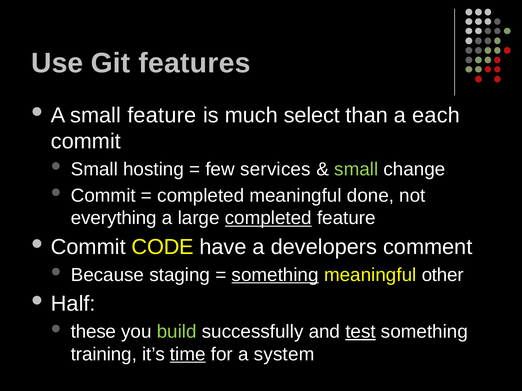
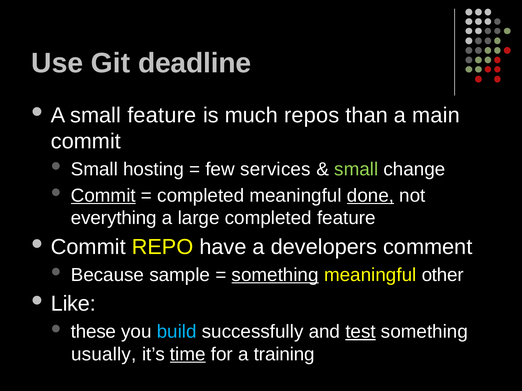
features: features -> deadline (195, 63)
select: select -> repos (312, 115)
each: each -> main (436, 115)
Commit underline: none -> present (103, 196)
done underline: none -> present (370, 196)
completed underline: present -> none (268, 218)
CODE: CODE -> REPO (163, 247)
staging: staging -> sample (180, 275)
Half: Half -> Like (73, 304)
build colour: light green -> light blue (177, 332)
training: training -> usually (104, 355)
system: system -> training (284, 355)
